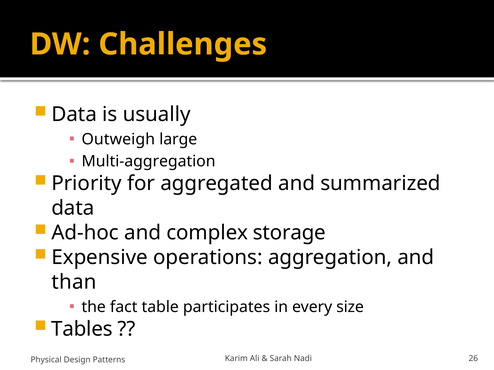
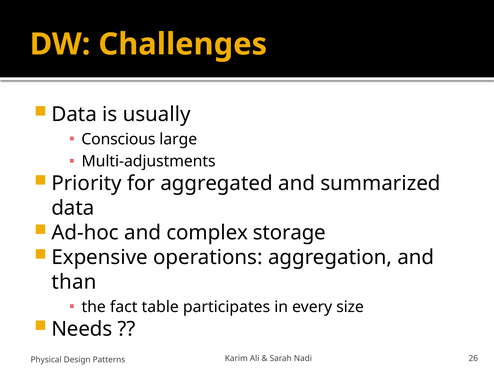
Outweigh: Outweigh -> Conscious (118, 139)
Multi-aggregation: Multi-aggregation -> Multi-adjustments (149, 162)
Tables: Tables -> Needs (82, 329)
